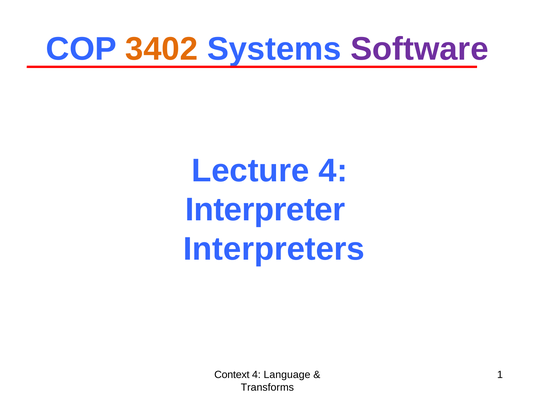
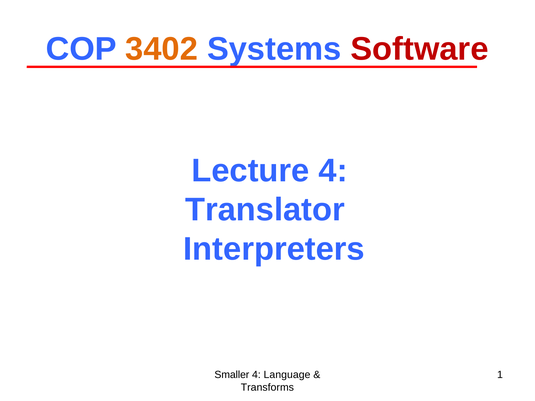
Software colour: purple -> red (420, 49)
Interpreter: Interpreter -> Translator (265, 210)
Context: Context -> Smaller (232, 375)
